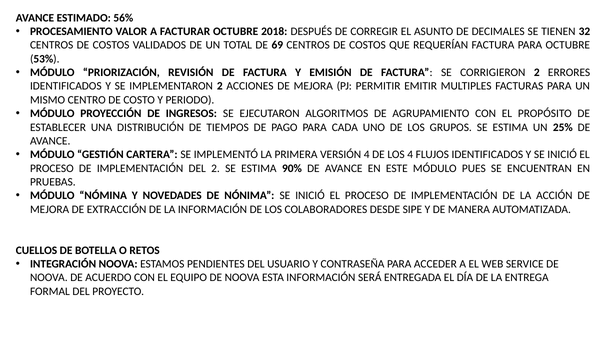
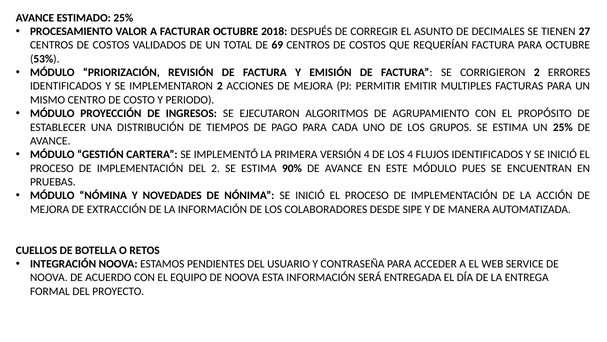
ESTIMADO 56%: 56% -> 25% (123, 18)
32: 32 -> 27 (584, 31)
